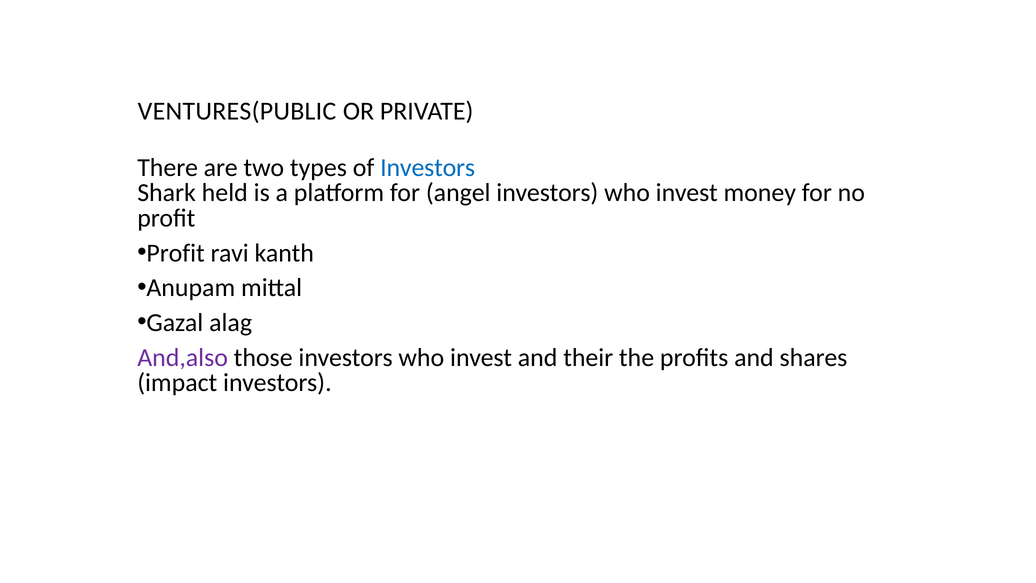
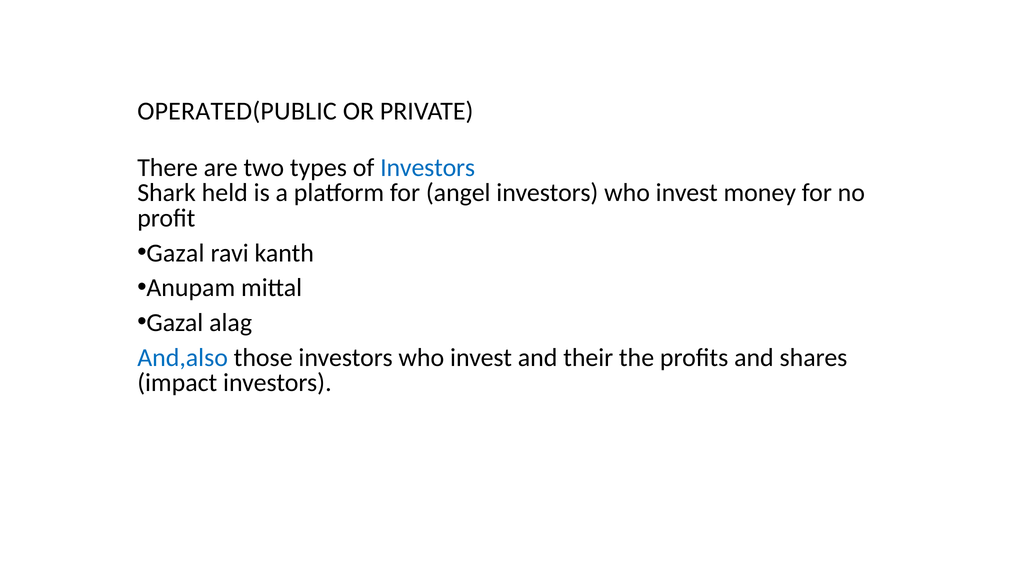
VENTURES(PUBLIC: VENTURES(PUBLIC -> OPERATED(PUBLIC (237, 111)
Profit: Profit -> Gazal (175, 253)
And,also colour: purple -> blue (183, 358)
